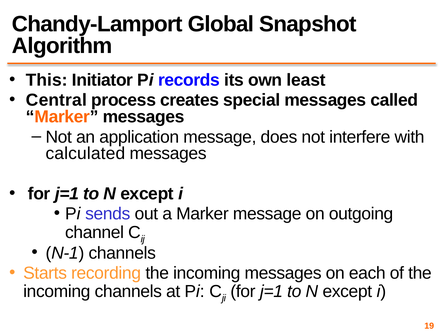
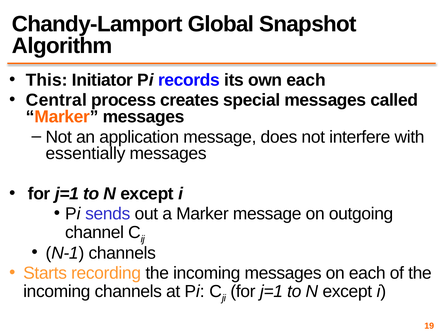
own least: least -> each (306, 80)
calculated: calculated -> essentially (86, 154)
